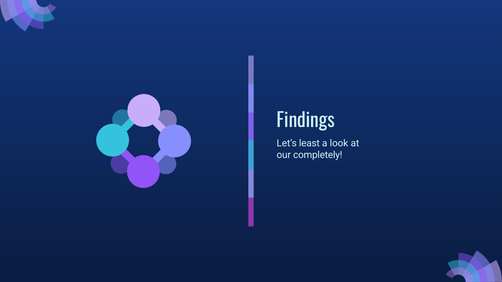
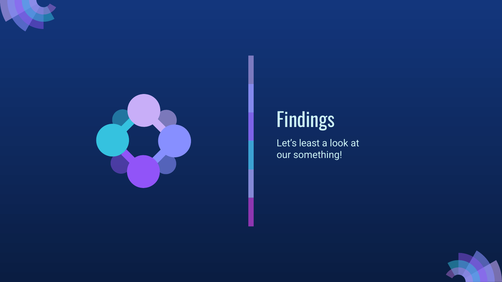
completely: completely -> something (318, 155)
